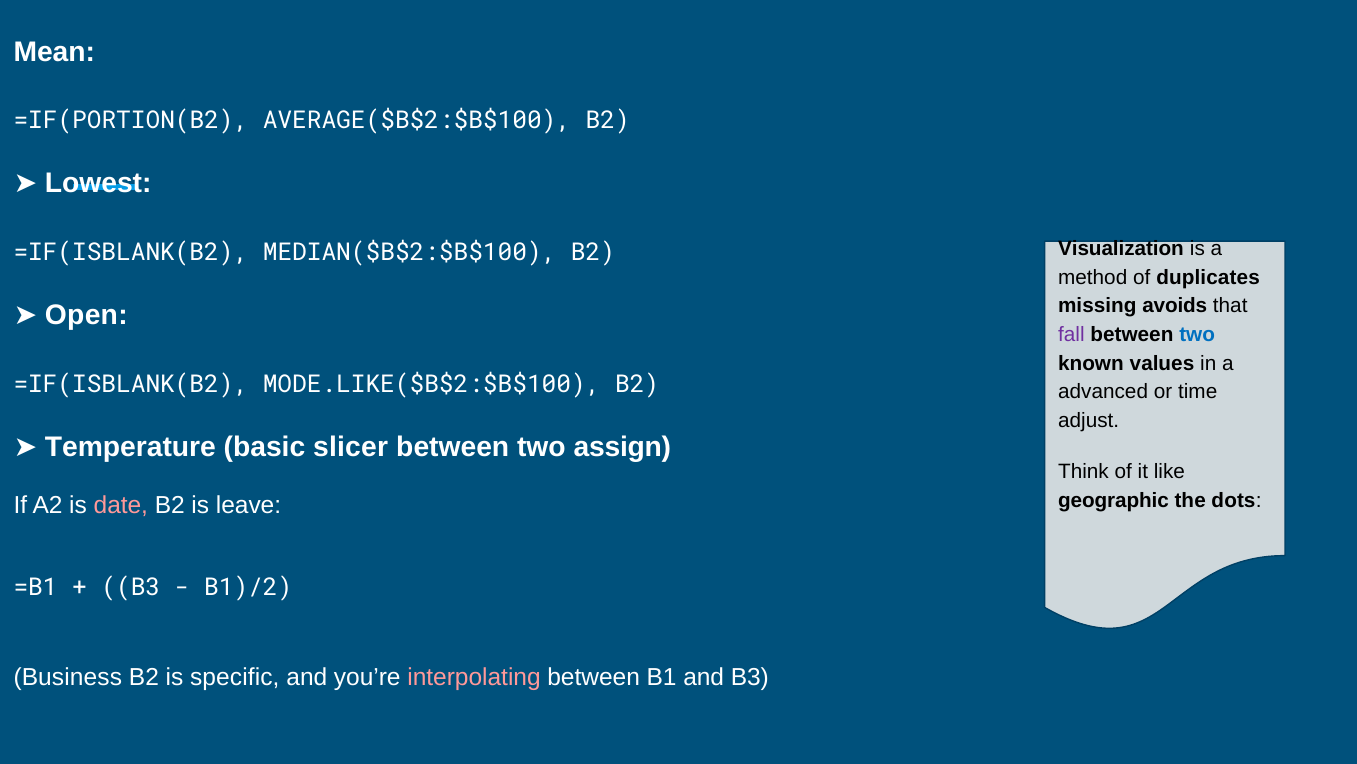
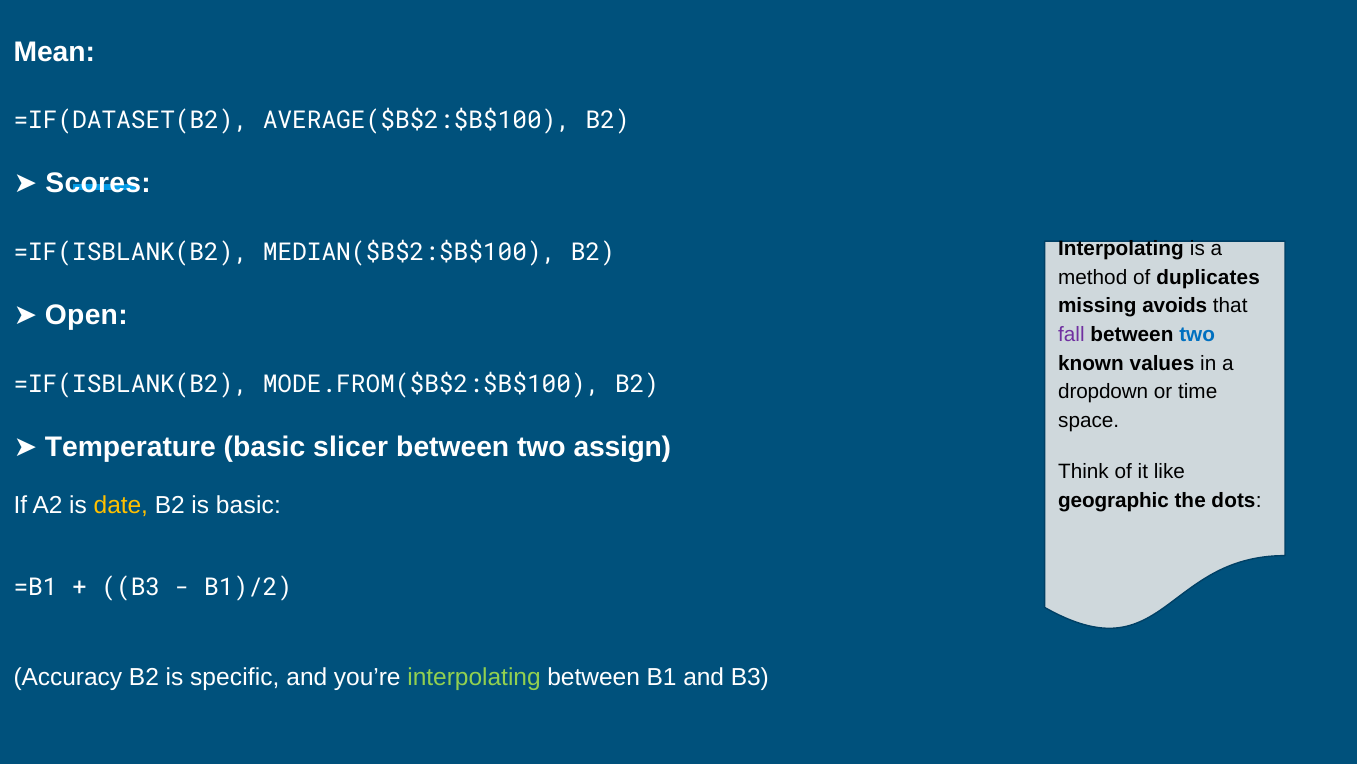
=IF(PORTION(B2: =IF(PORTION(B2 -> =IF(DATASET(B2 (131, 120)
Lowest: Lowest -> Scores (98, 183)
Visualization: Visualization -> Interpolating (1121, 249)
MODE.LIKE($B$2:$B$100: MODE.LIKE($B$2:$B$100 -> MODE.FROM($B$2:$B$100 (432, 384)
advanced: advanced -> dropdown (1103, 391)
adjust: adjust -> space (1089, 420)
date colour: pink -> yellow (121, 505)
is leave: leave -> basic (248, 505)
Business: Business -> Accuracy (68, 677)
interpolating colour: pink -> light green (474, 677)
